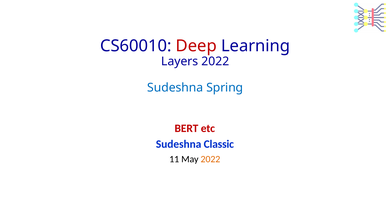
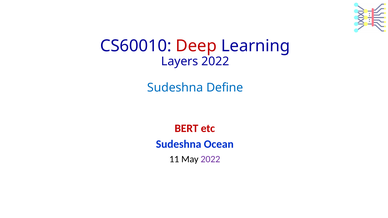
Spring: Spring -> Define (225, 88)
Classic: Classic -> Ocean (219, 144)
2022 colour: orange -> purple (210, 159)
